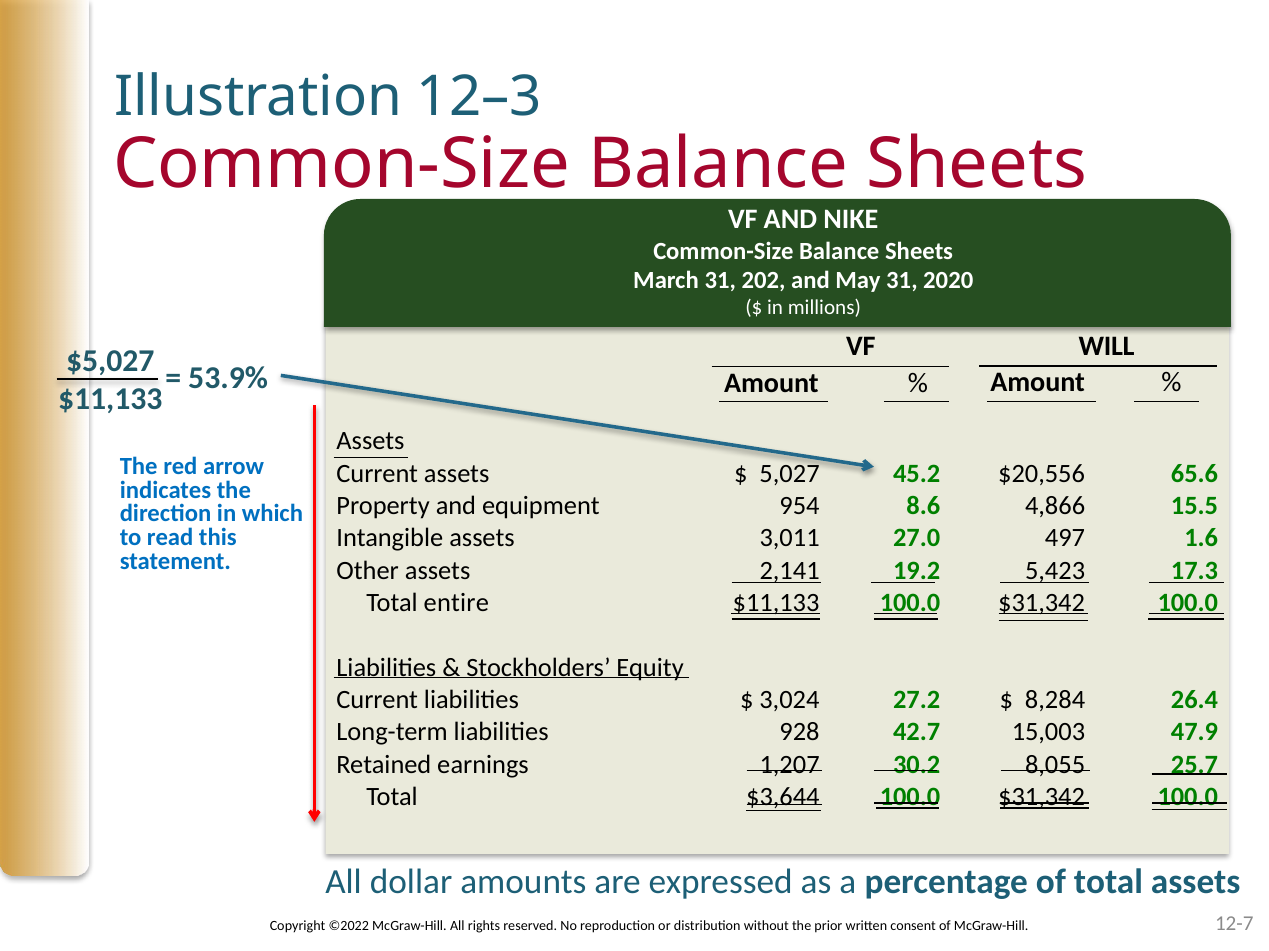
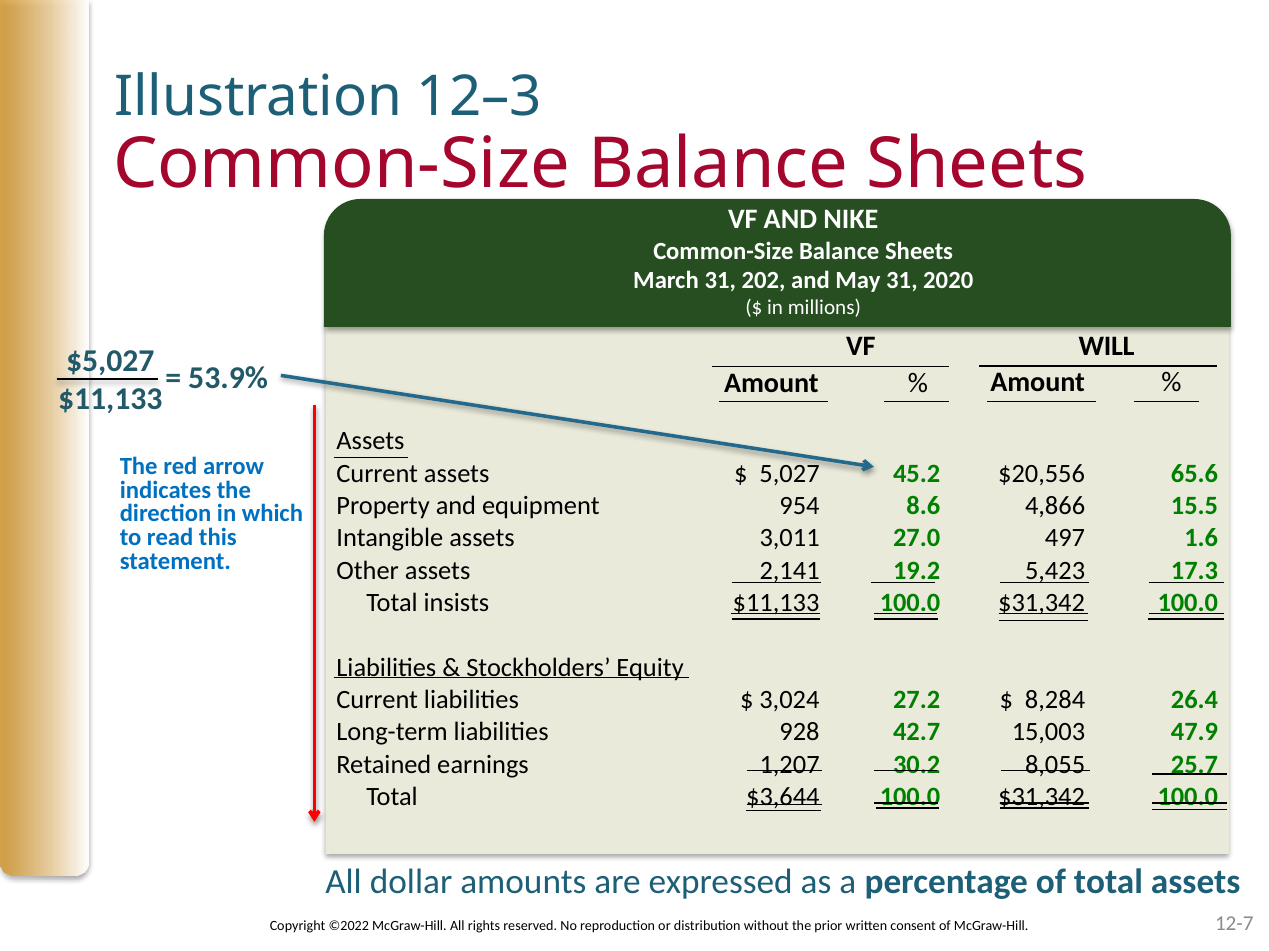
entire: entire -> insists (456, 603)
